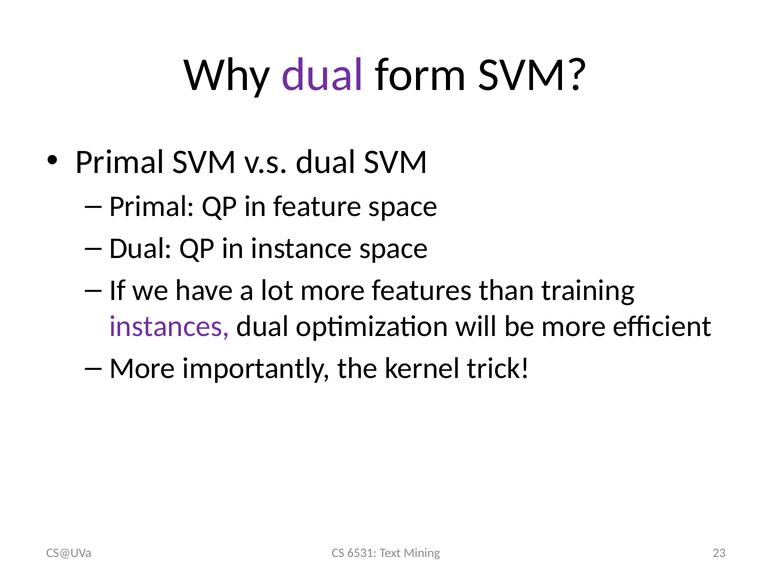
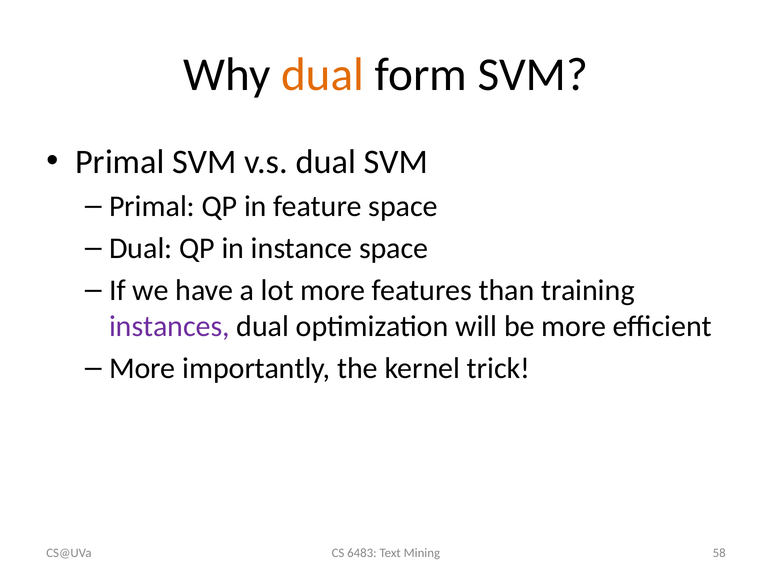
dual colour: purple -> orange (323, 75)
6531: 6531 -> 6483 (362, 553)
23: 23 -> 58 (719, 553)
